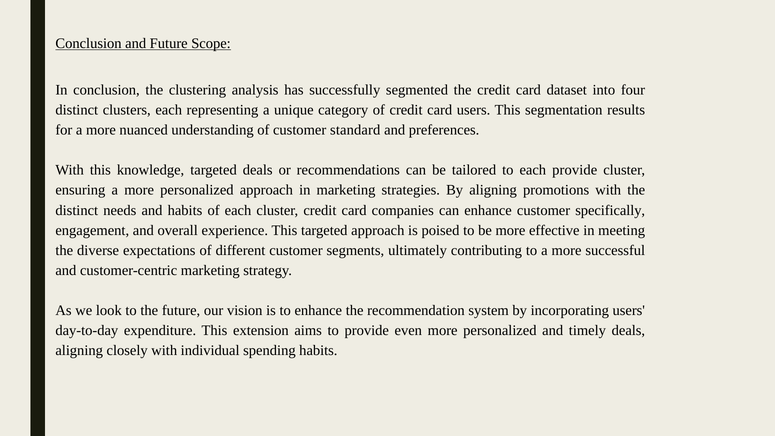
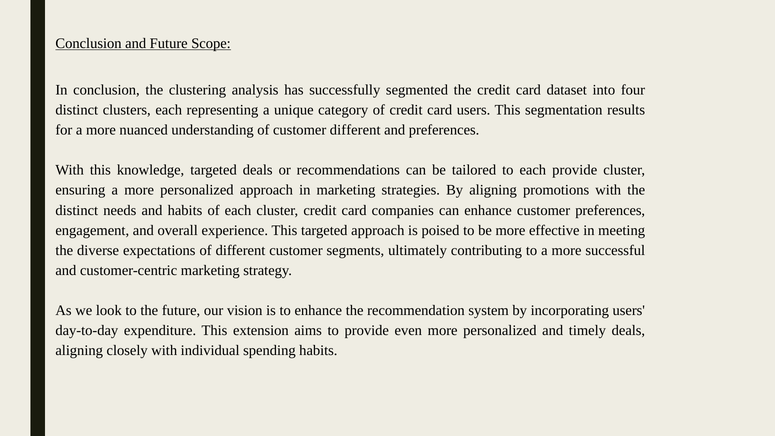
customer standard: standard -> different (355, 130)
customer specifically: specifically -> preferences (610, 210)
